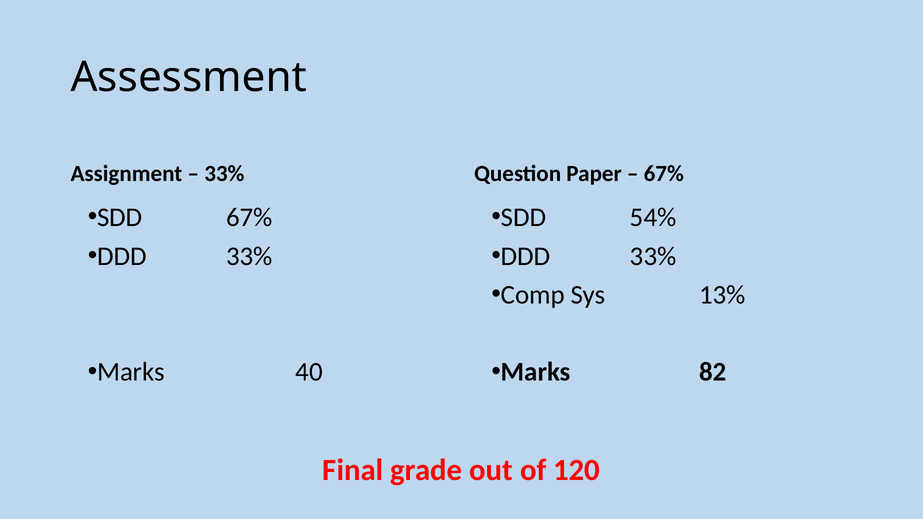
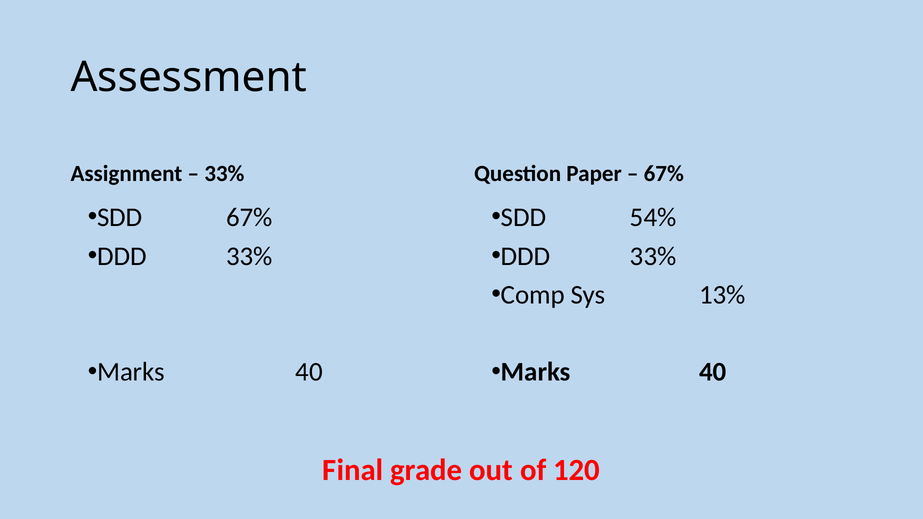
82: 82 -> 40 (713, 372)
